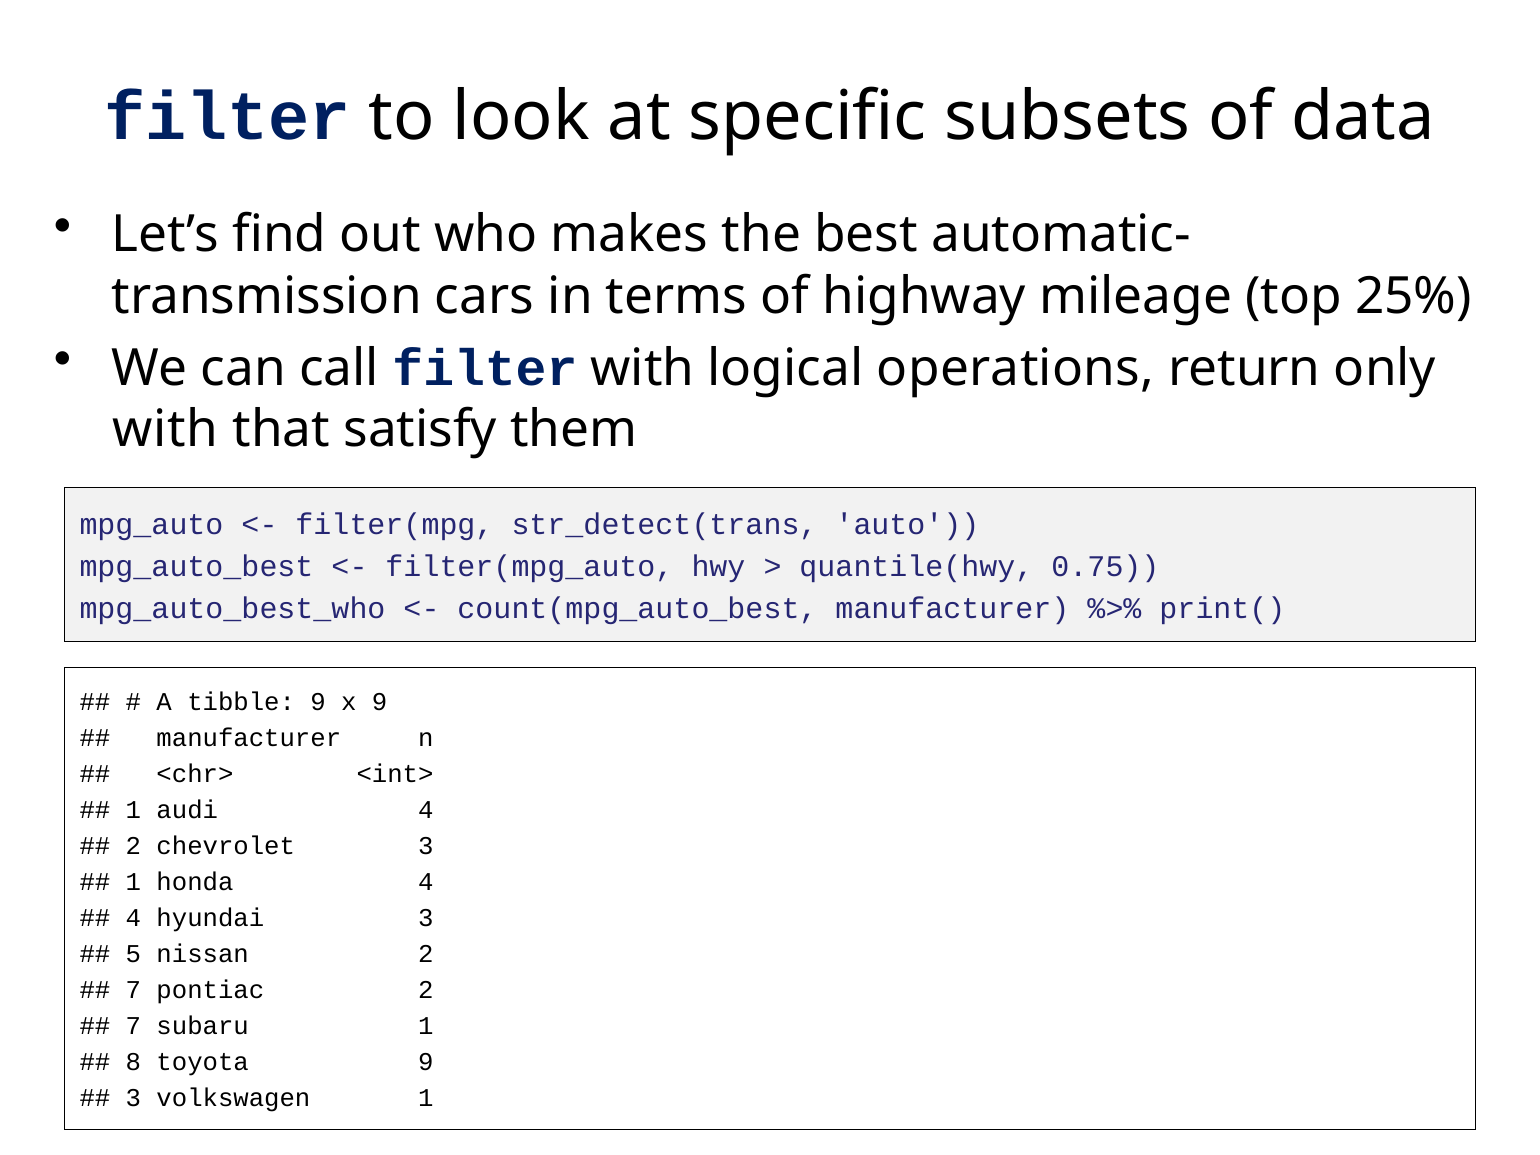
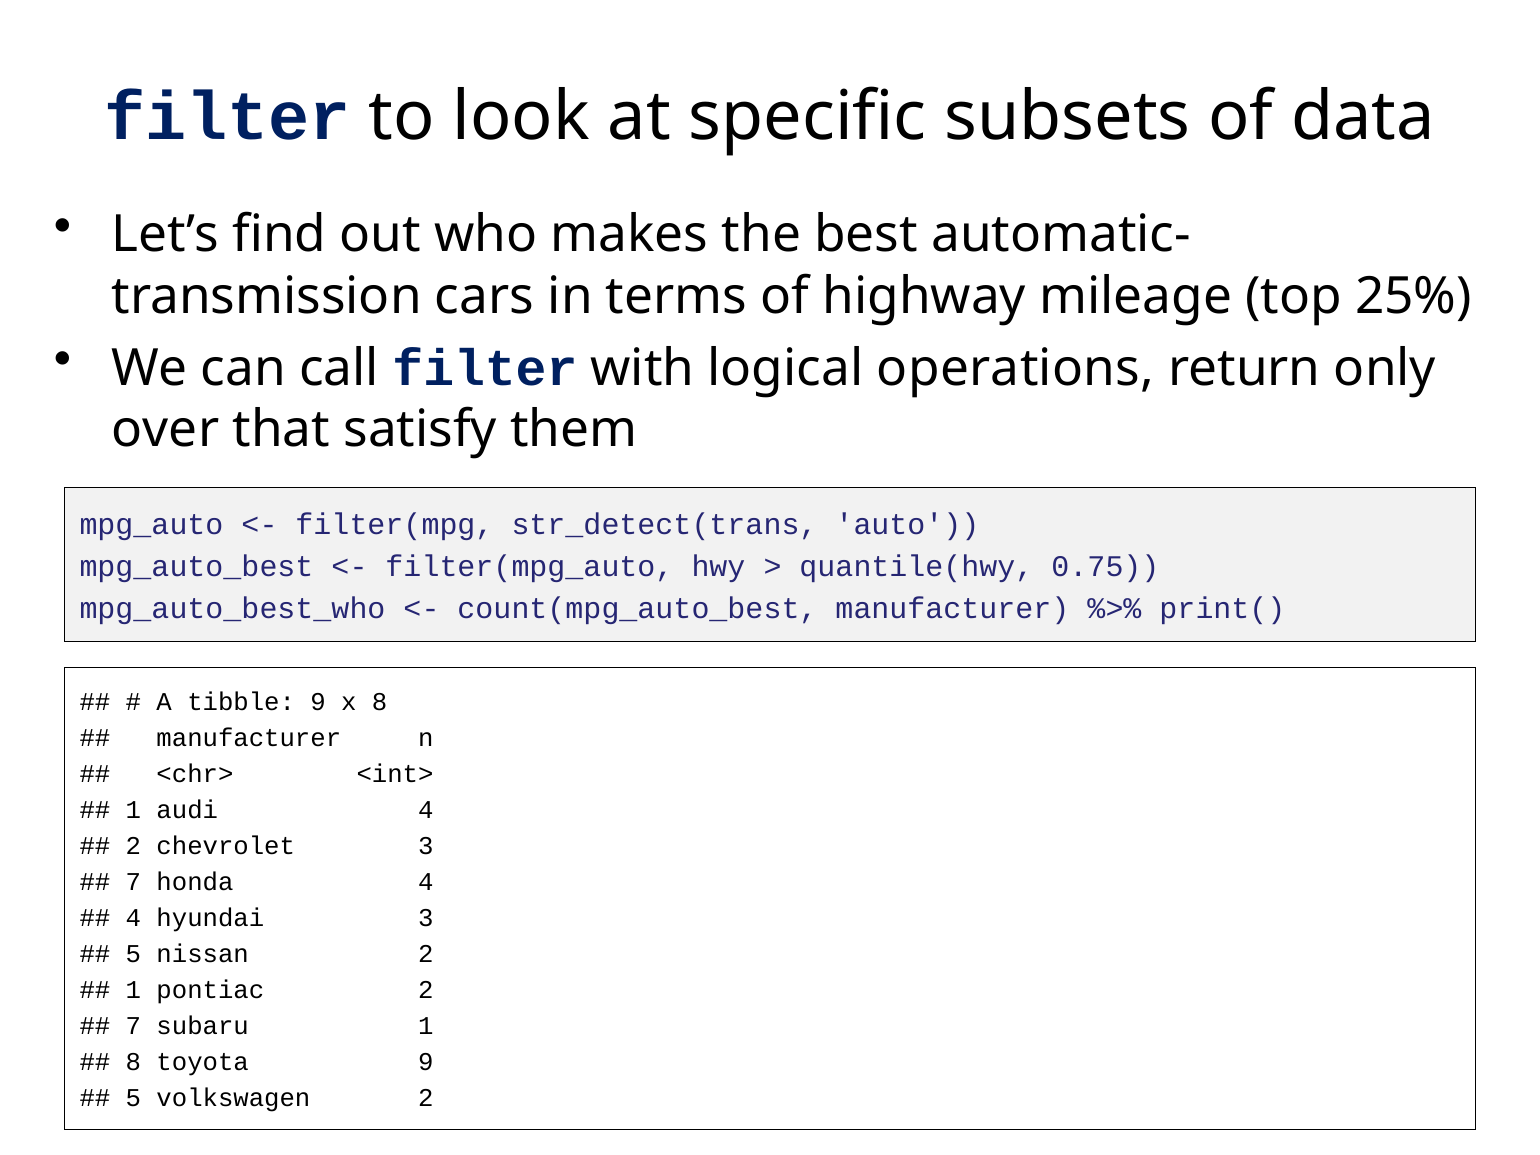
with: with -> over (165, 430)
x 9: 9 -> 8 (380, 702)
1: 1 -> 7 (133, 882)
7: 7 -> 1 (133, 990)
3: 3 -> 5 (133, 1098)
volkswagen 1: 1 -> 2 (426, 1098)
